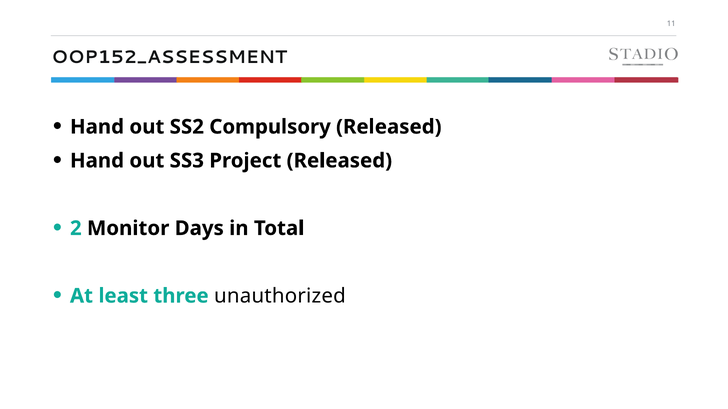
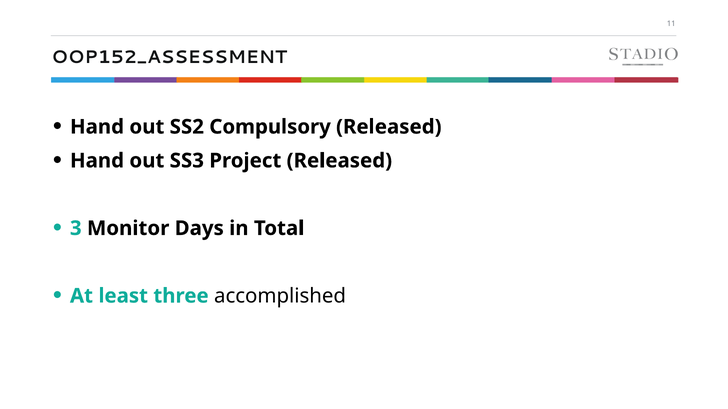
2: 2 -> 3 (76, 229)
unauthorized: unauthorized -> accomplished (280, 296)
